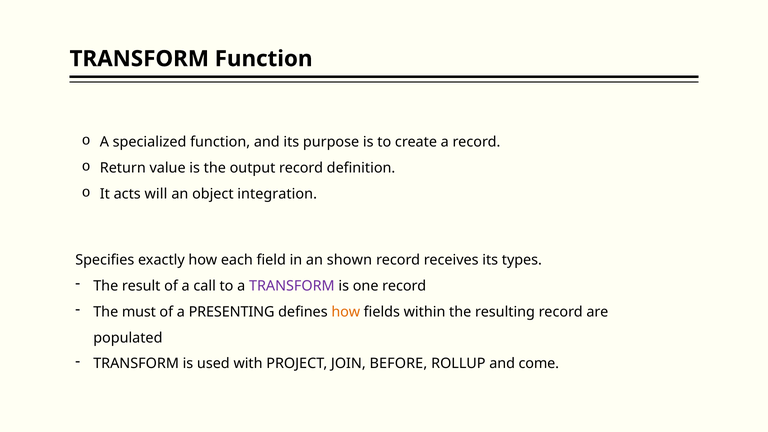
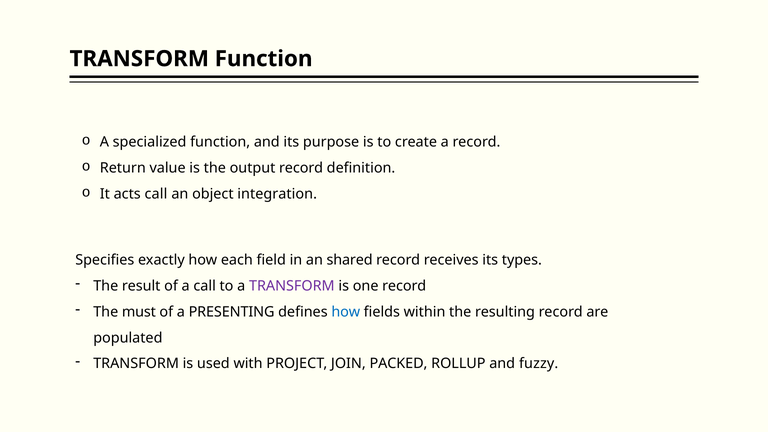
acts will: will -> call (156, 194)
shown: shown -> shared (350, 260)
how colour: orange -> blue (346, 312)
BEFORE: BEFORE -> PACKED (398, 364)
come: come -> fuzzy (539, 364)
